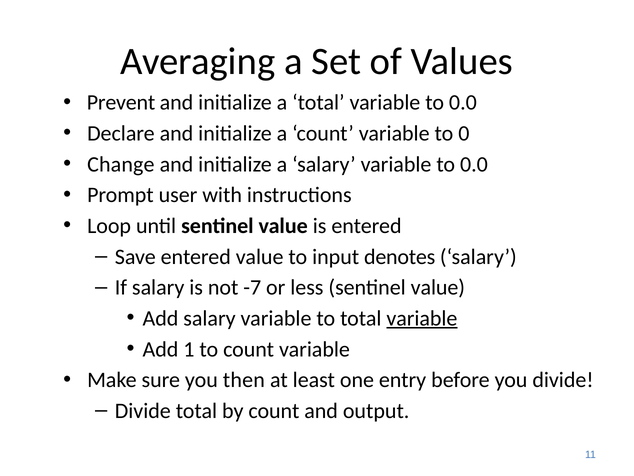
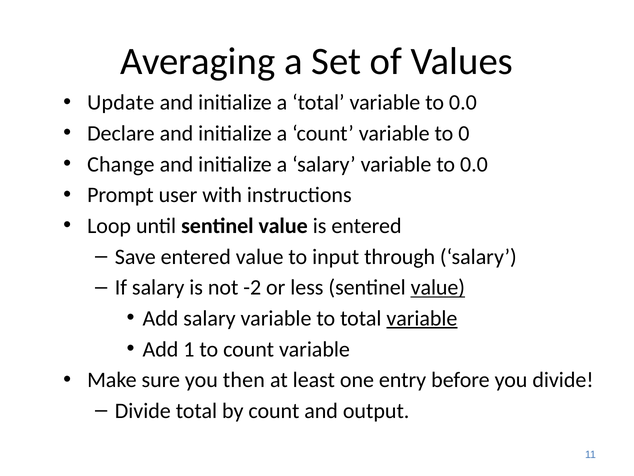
Prevent: Prevent -> Update (121, 102)
denotes: denotes -> through (400, 256)
-7: -7 -> -2 (252, 287)
value underline: none -> present (438, 287)
